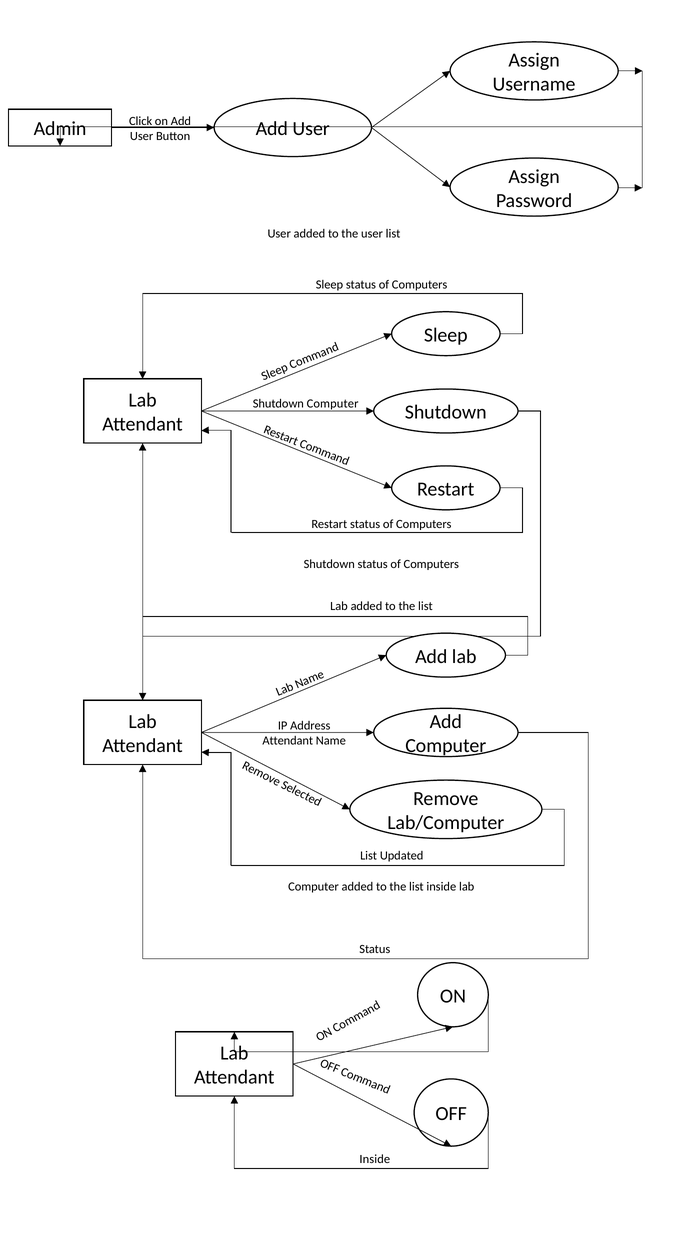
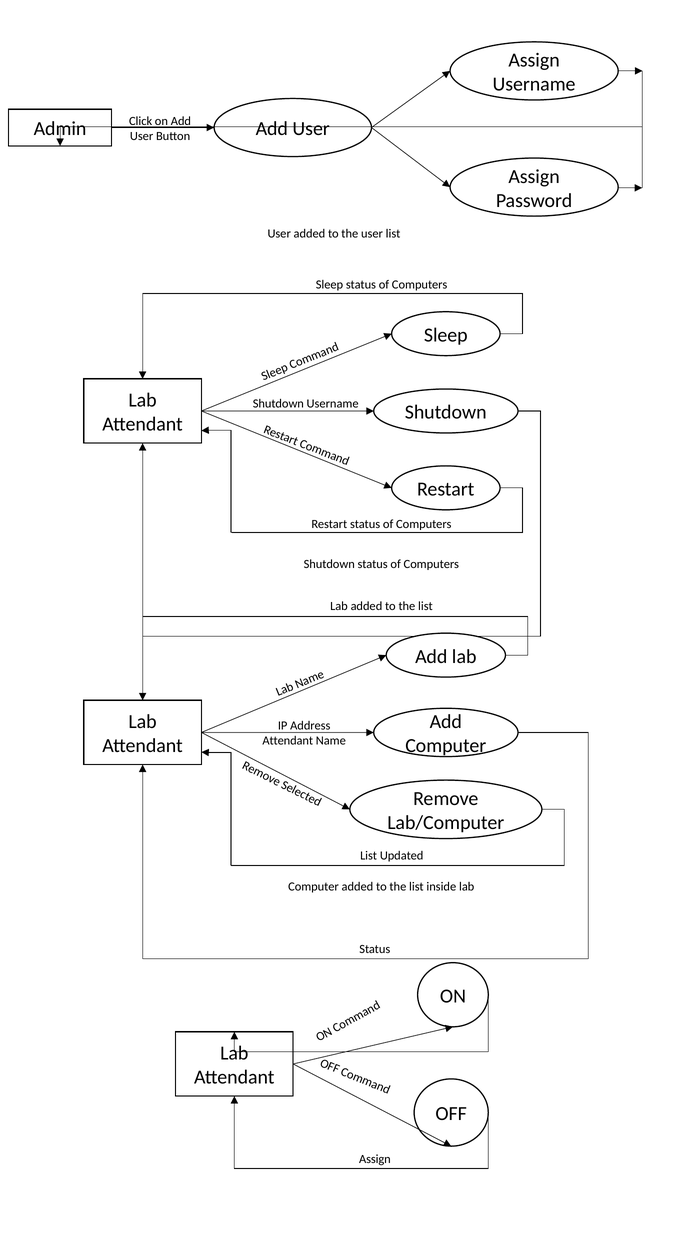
Shutdown Computer: Computer -> Username (333, 404)
Inside: Inside -> Assign (375, 1159)
